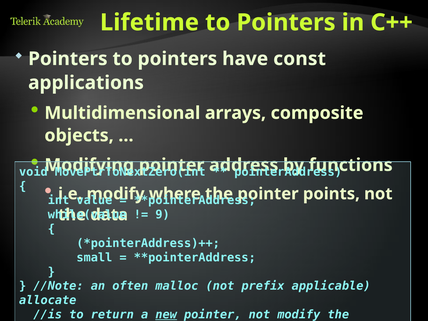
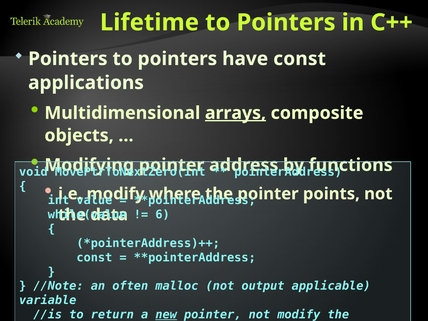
arrays underline: none -> present (235, 113)
9: 9 -> 6 (163, 215)
small: small -> const (94, 257)
prefix: prefix -> output (263, 286)
allocate: allocate -> variable (48, 300)
